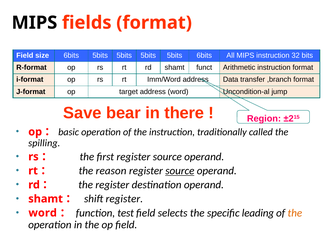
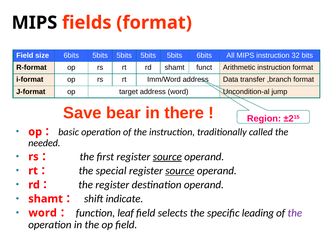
spilling: spilling -> needed (44, 143)
source underline: none -> present (167, 157)
reason: reason -> special (111, 171)
shift register: register -> indicate (124, 199)
test: test -> leaf (126, 213)
the colour: orange -> purple (295, 213)
